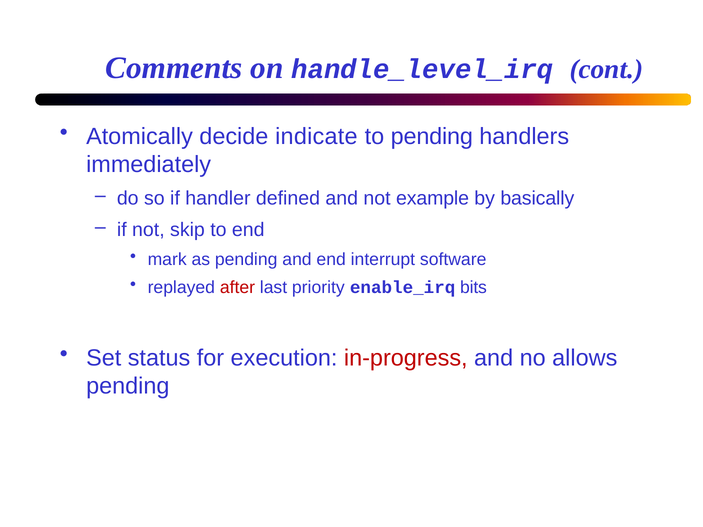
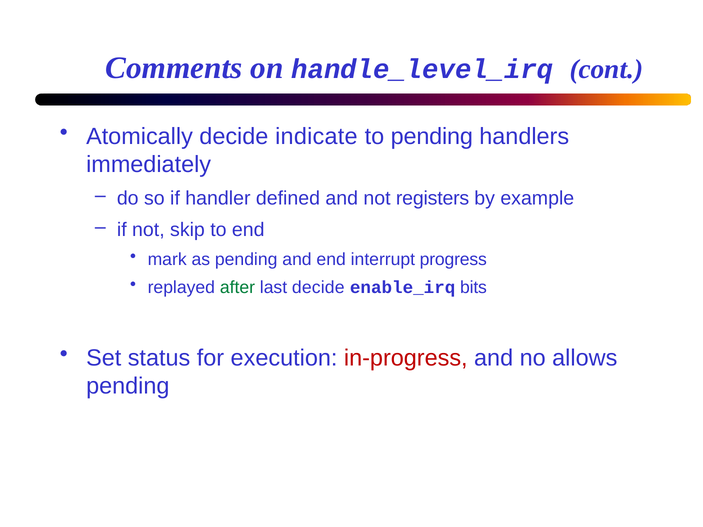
example: example -> registers (433, 199)
basically: basically -> example (537, 199)
software: software -> progress (453, 259)
after colour: red -> green (237, 288)
last priority: priority -> decide (318, 288)
